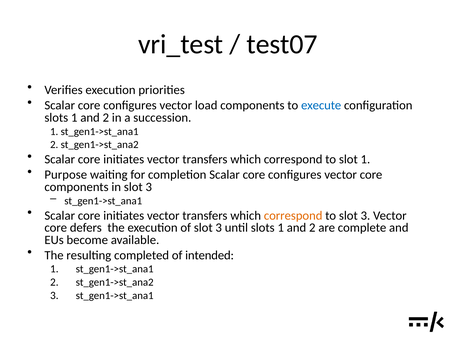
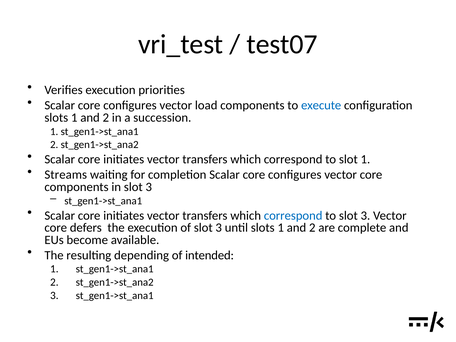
Purpose: Purpose -> Streams (66, 175)
correspond colour: orange -> blue (293, 216)
completed: completed -> depending (142, 255)
